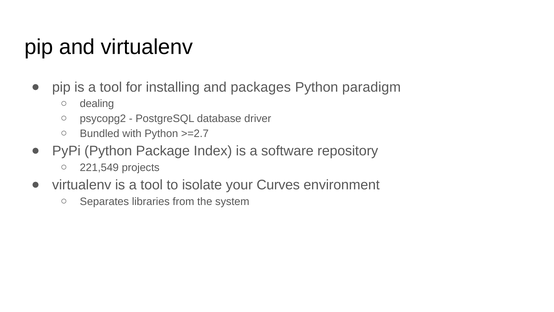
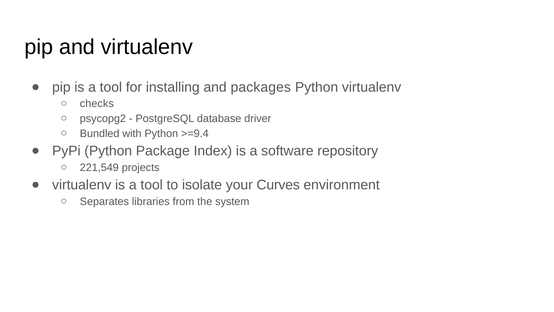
Python paradigm: paradigm -> virtualenv (372, 87)
dealing: dealing -> checks (97, 104)
>=2.7: >=2.7 -> >=9.4 (195, 133)
